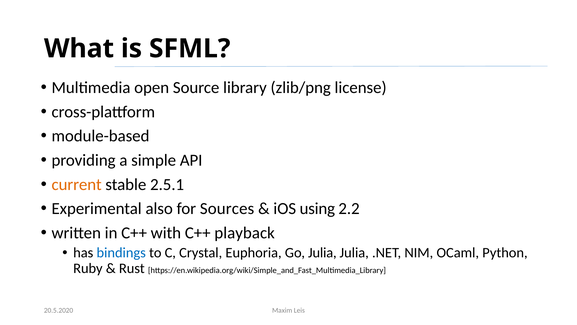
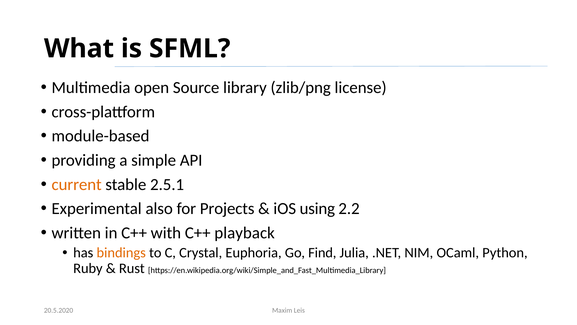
Sources: Sources -> Projects (227, 208)
bindings colour: blue -> orange (121, 252)
Go Julia: Julia -> Find (322, 252)
